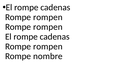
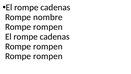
rompen: rompen -> nombre (48, 17)
nombre: nombre -> rompen (48, 56)
